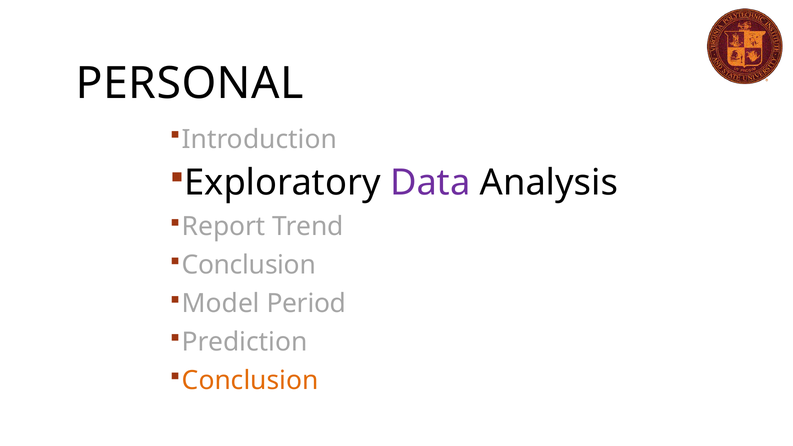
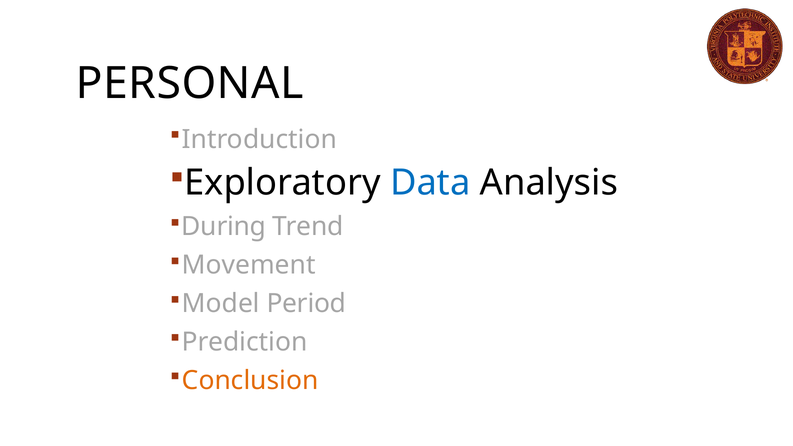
Data colour: purple -> blue (430, 183)
Report: Report -> During (224, 227)
Conclusion: Conclusion -> Movement (249, 265)
